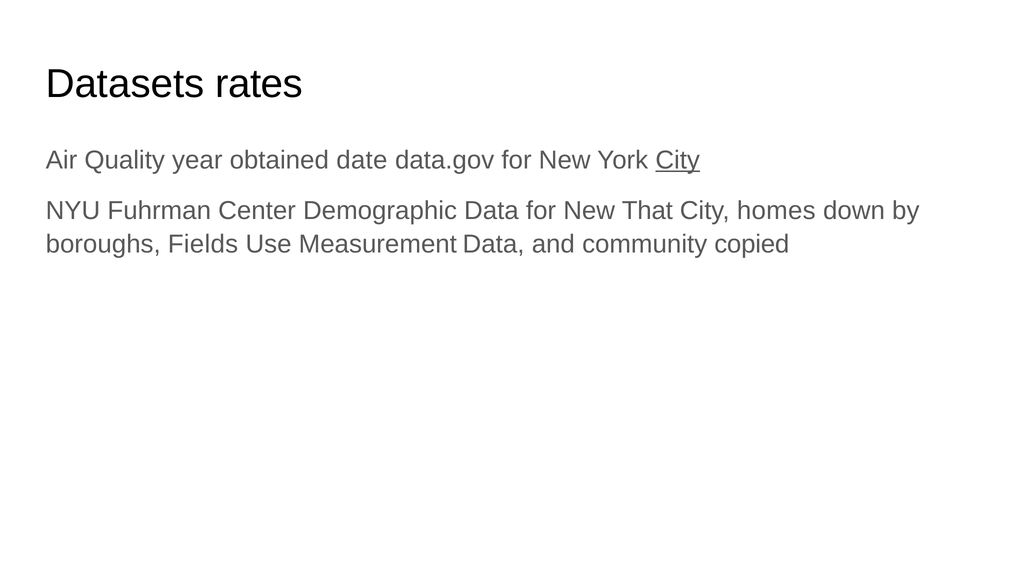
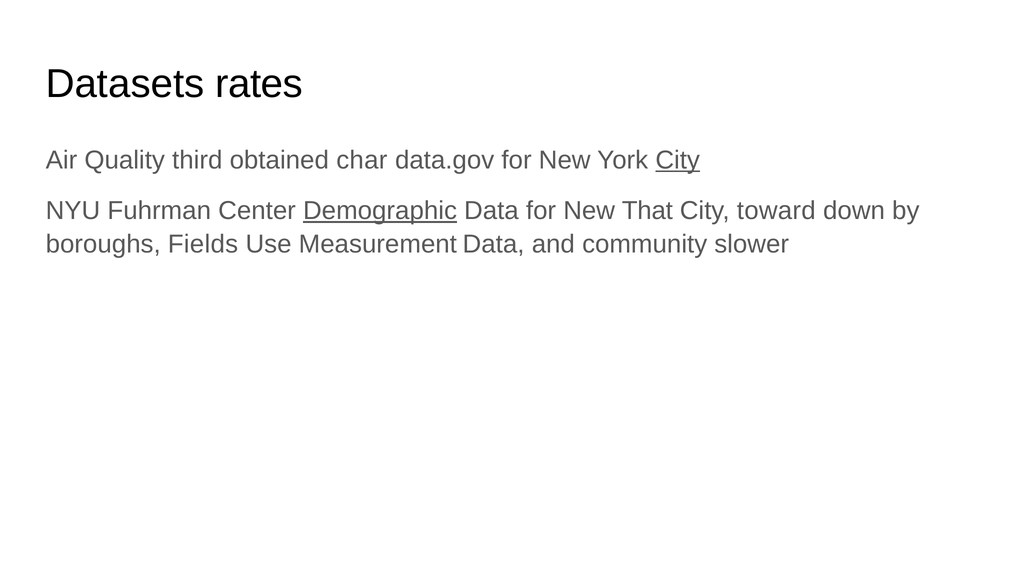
year: year -> third (197, 160)
date: date -> char (362, 160)
Demographic underline: none -> present (380, 211)
homes: homes -> toward (776, 211)
copied: copied -> slower (752, 244)
